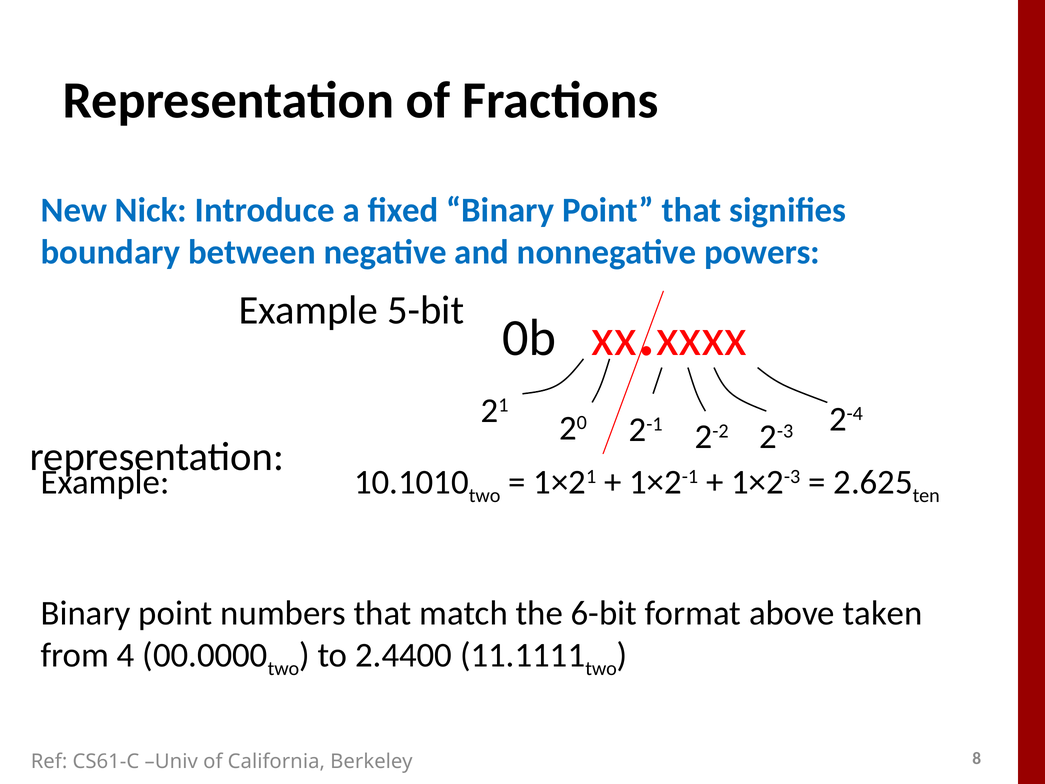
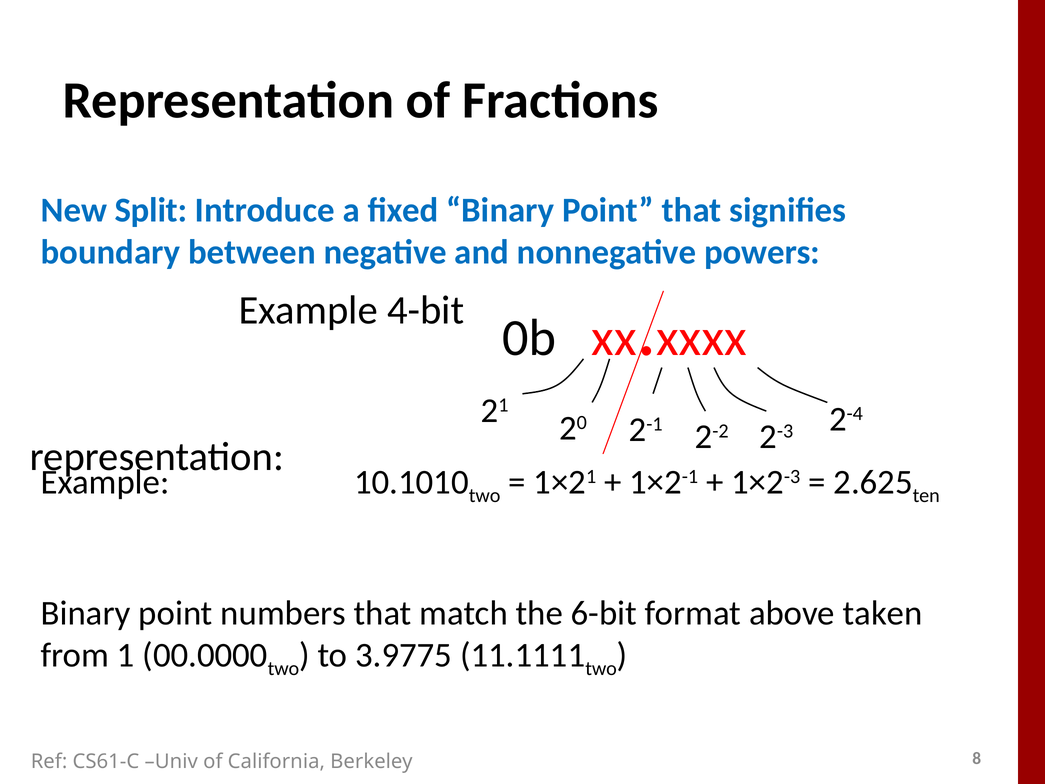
Nick: Nick -> Split (151, 210)
5-bit: 5-bit -> 4-bit (426, 310)
4: 4 -> 1 (126, 655)
2.4400: 2.4400 -> 3.9775 (404, 655)
